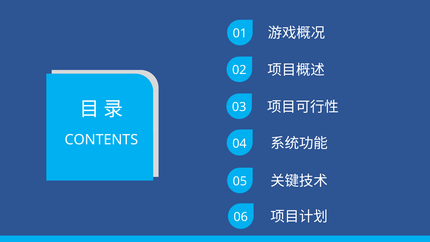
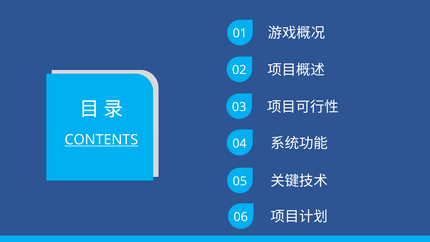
CONTENTS underline: none -> present (101, 140)
